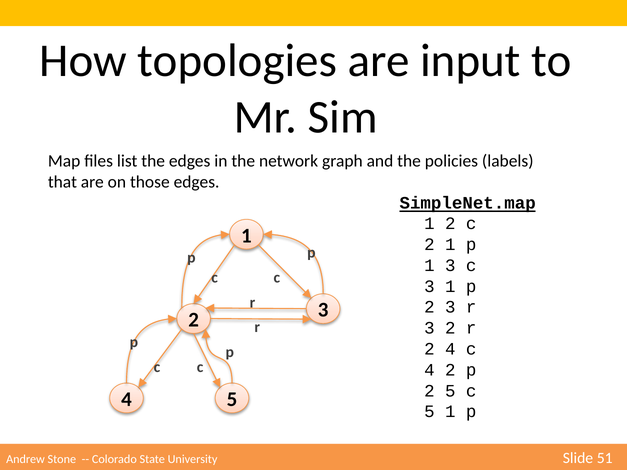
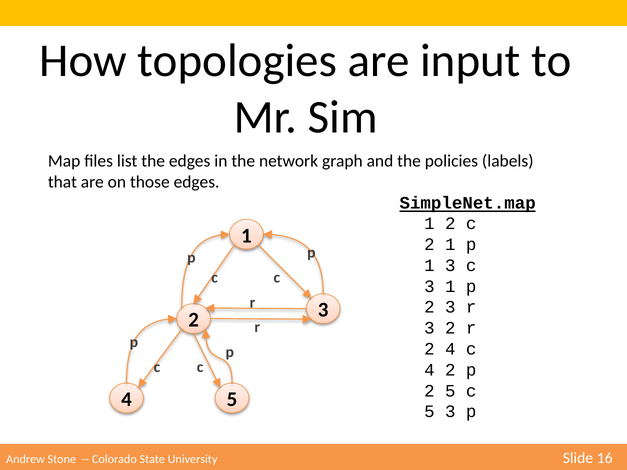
5 1: 1 -> 3 (450, 412)
51: 51 -> 16 (605, 458)
